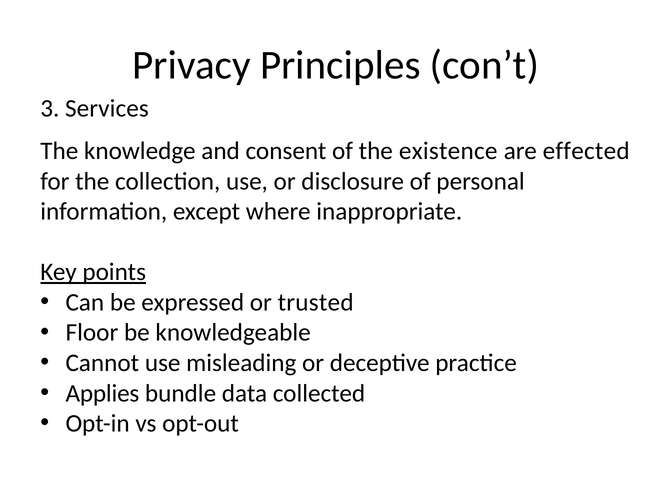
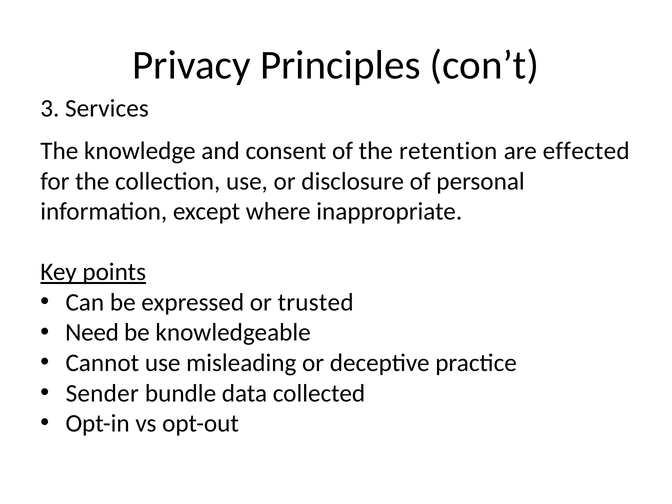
existence: existence -> retention (448, 151)
Floor: Floor -> Need (92, 333)
Applies: Applies -> Sender (102, 393)
